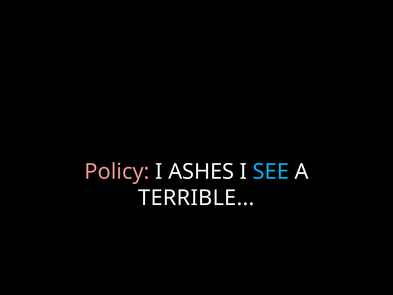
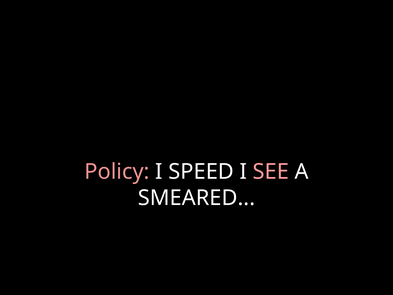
ASHES: ASHES -> SPEED (201, 172)
SEE colour: light blue -> pink (271, 172)
TERRIBLE: TERRIBLE -> SMEARED (196, 198)
